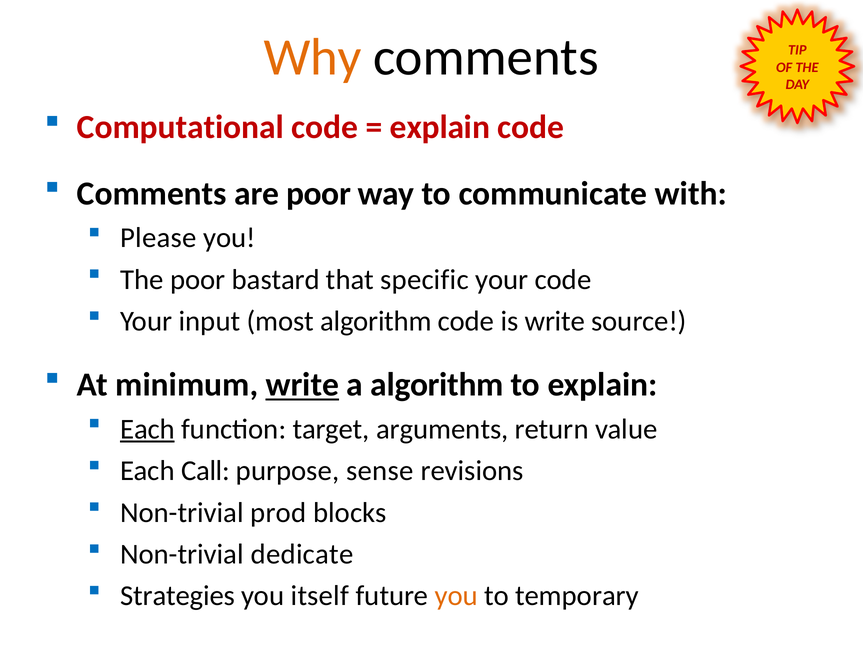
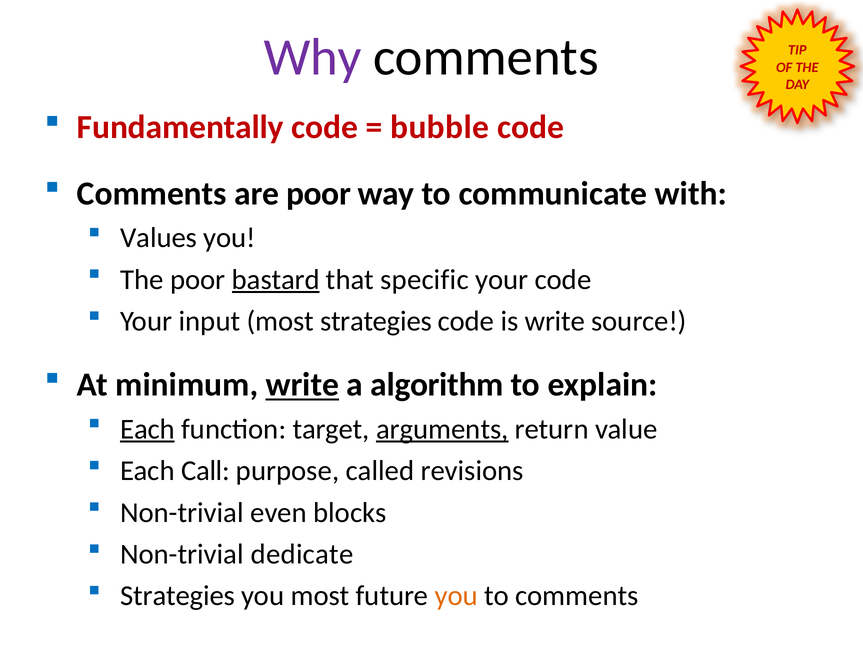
Why colour: orange -> purple (313, 57)
Computational: Computational -> Fundamentally (180, 127)
explain: explain -> bubble (440, 127)
Please: Please -> Values (159, 238)
bastard underline: none -> present (276, 280)
most algorithm: algorithm -> strategies (376, 321)
arguments underline: none -> present (442, 429)
sense: sense -> called (380, 471)
prod: prod -> even (279, 513)
you itself: itself -> most (320, 596)
to temporary: temporary -> comments (577, 596)
